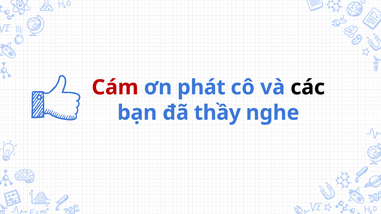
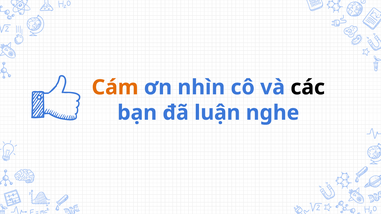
Cám colour: red -> orange (115, 88)
phát: phát -> nhìn (201, 88)
thầy: thầy -> luận (217, 113)
